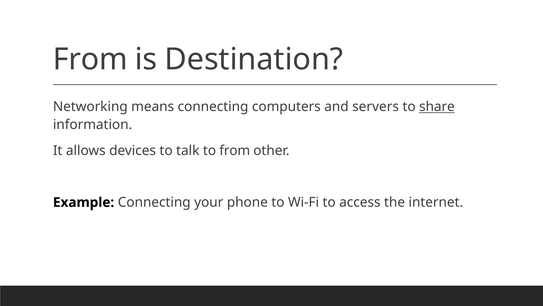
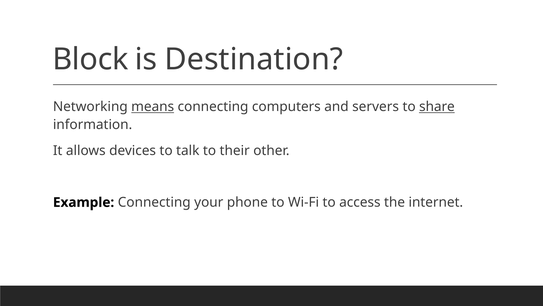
From: From -> Block (90, 59)
means underline: none -> present (153, 107)
to from: from -> their (235, 150)
